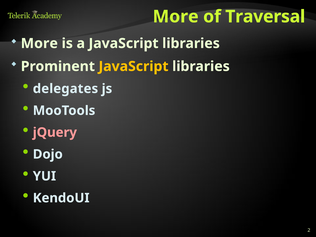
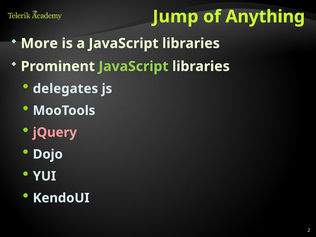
More: More -> Jump (176, 17)
Traversal: Traversal -> Anything (265, 17)
JavaScript colour: yellow -> light green (134, 66)
